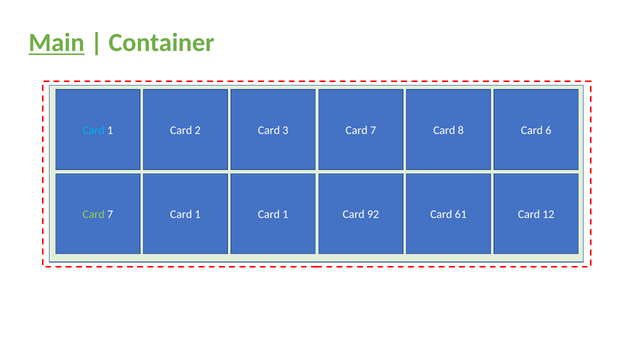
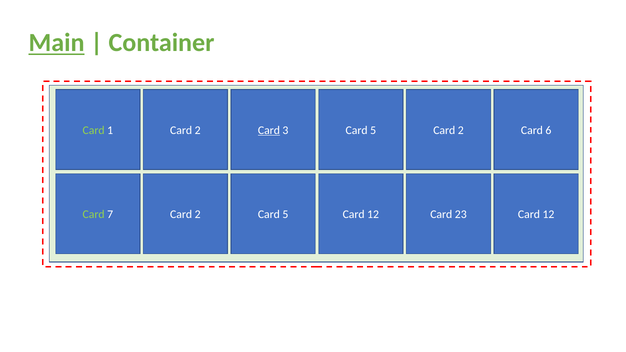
Card colour: light blue -> light green (94, 130)
Card underline: none -> present (269, 130)
3 Card 7: 7 -> 5 (373, 130)
8: 8 -> 2 (461, 130)
7 Card 1: 1 -> 2 (198, 215)
1: 1 -> 5 (285, 215)
92: 92 -> 12 (373, 215)
61: 61 -> 23 (461, 215)
